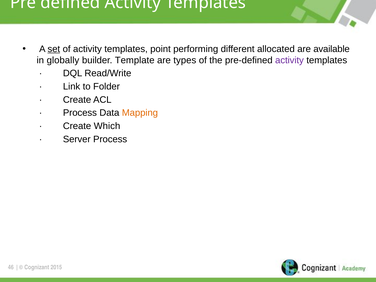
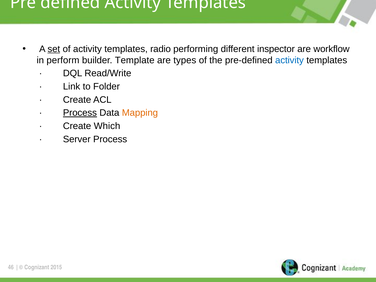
point: point -> radio (161, 49)
allocated: allocated -> inspector (276, 49)
available: available -> workflow (332, 49)
globally: globally -> perform (63, 60)
activity colour: purple -> blue (289, 60)
Process underline: none -> present (80, 113)
